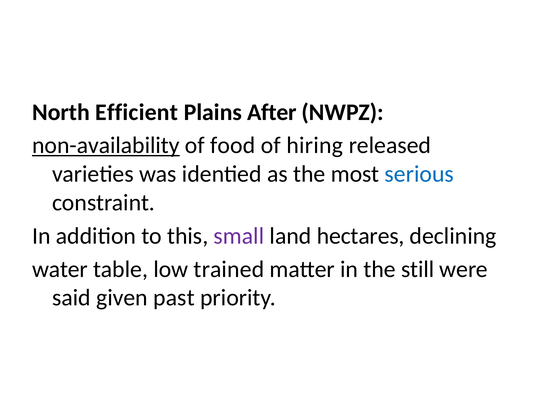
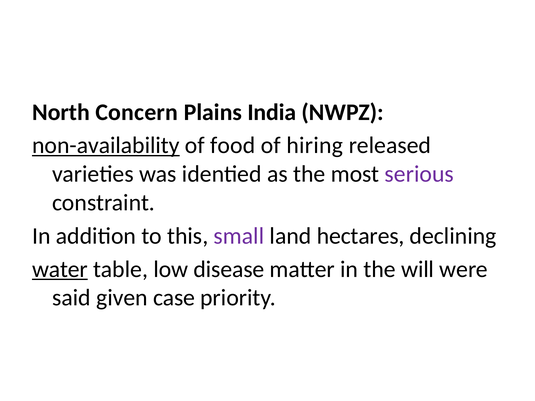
Efficient: Efficient -> Concern (137, 112)
After: After -> India (272, 112)
serious colour: blue -> purple (419, 174)
water underline: none -> present (60, 269)
trained: trained -> disease (229, 269)
still: still -> will (418, 269)
past: past -> case (174, 298)
